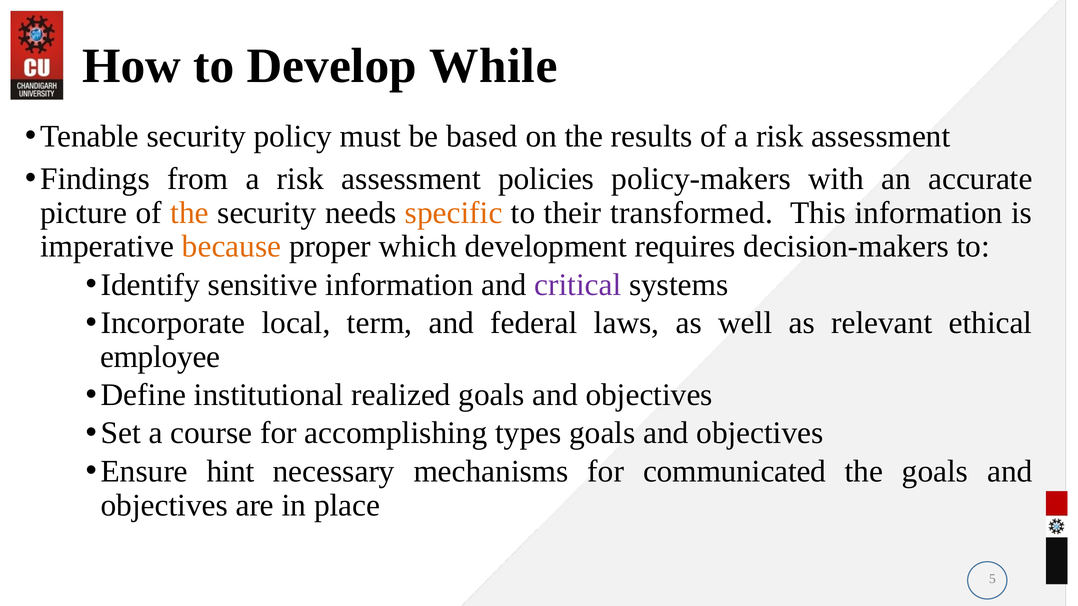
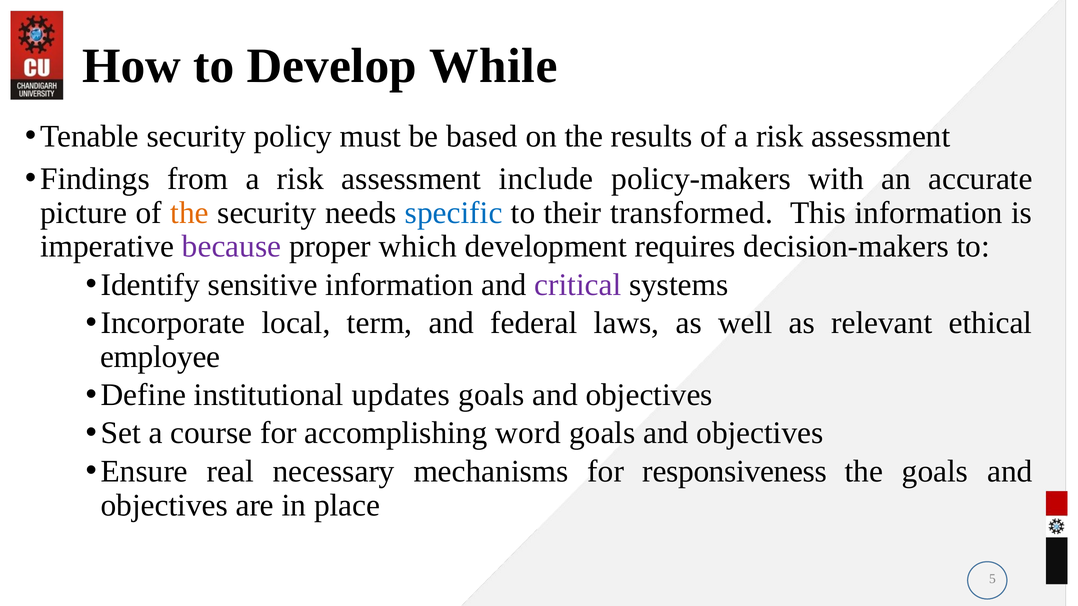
policies: policies -> include (546, 179)
specific colour: orange -> blue (454, 213)
because colour: orange -> purple (232, 247)
realized: realized -> updates (401, 395)
types: types -> word (528, 433)
hint: hint -> real (230, 472)
communicated: communicated -> responsiveness (735, 472)
